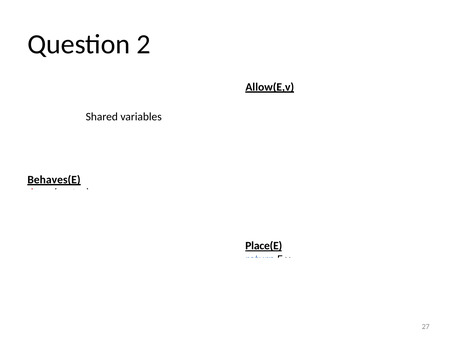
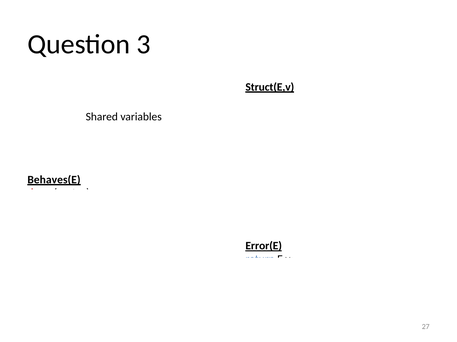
2: 2 -> 3 (144, 44)
Allow(E,v: Allow(E,v -> Struct(E,v (270, 87)
Place(E: Place(E -> Error(E (264, 246)
